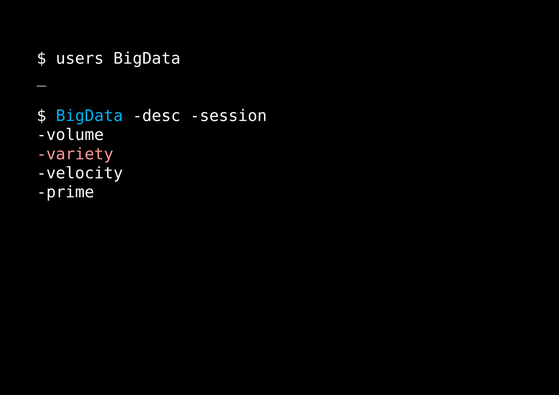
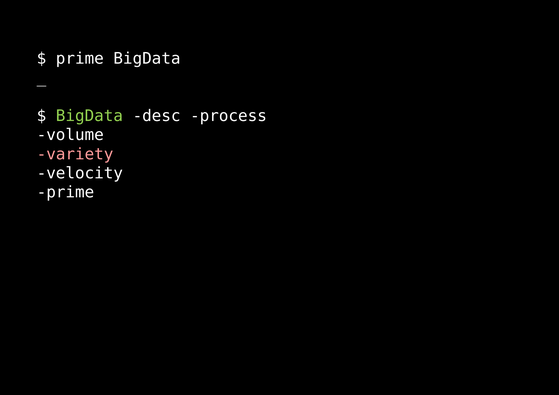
users: users -> prime (80, 59)
BigData colour: light blue -> light green (89, 116)
session: session -> process (228, 116)
